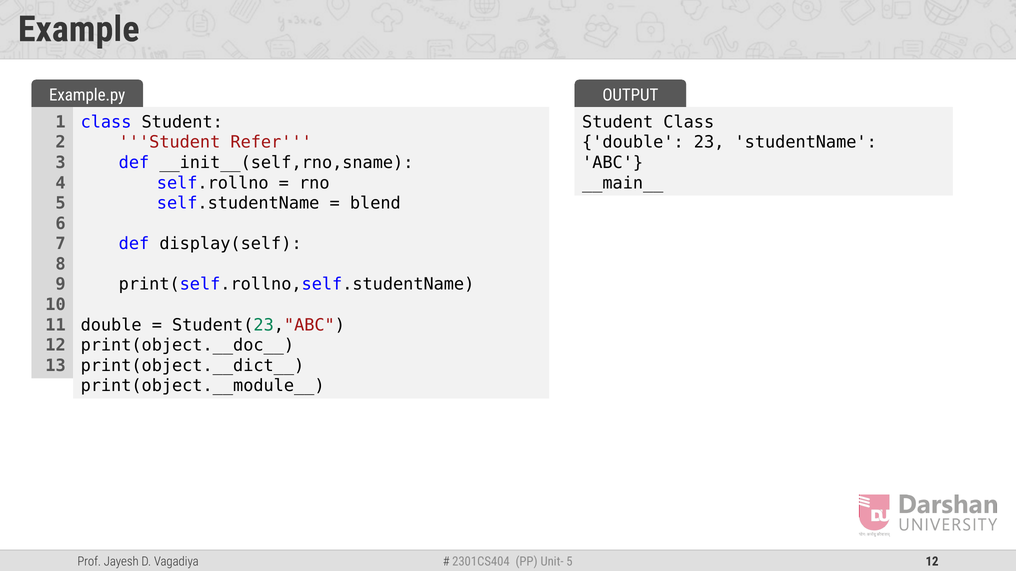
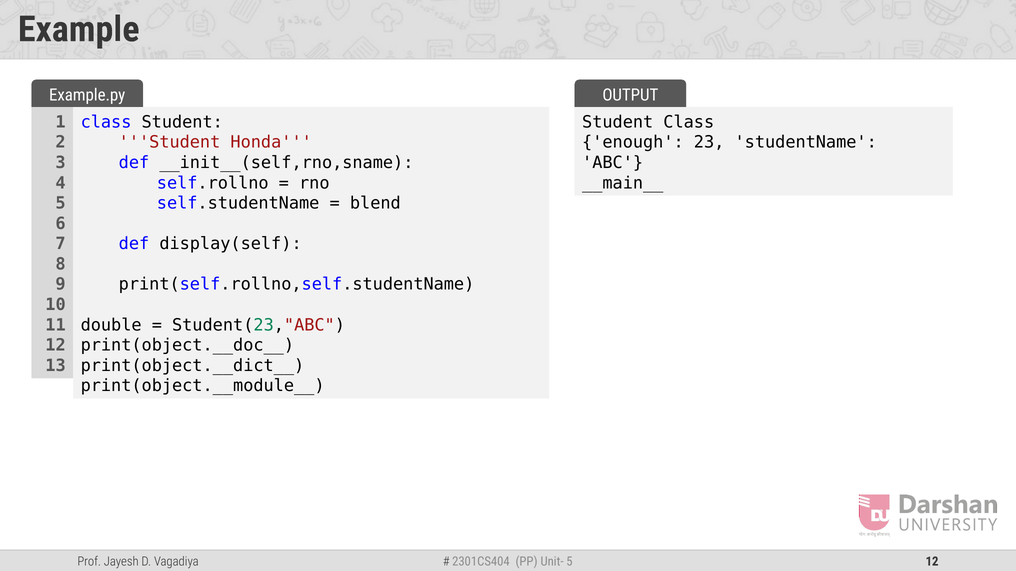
Refer: Refer -> Honda (271, 142)
double: double -> enough (633, 142)
